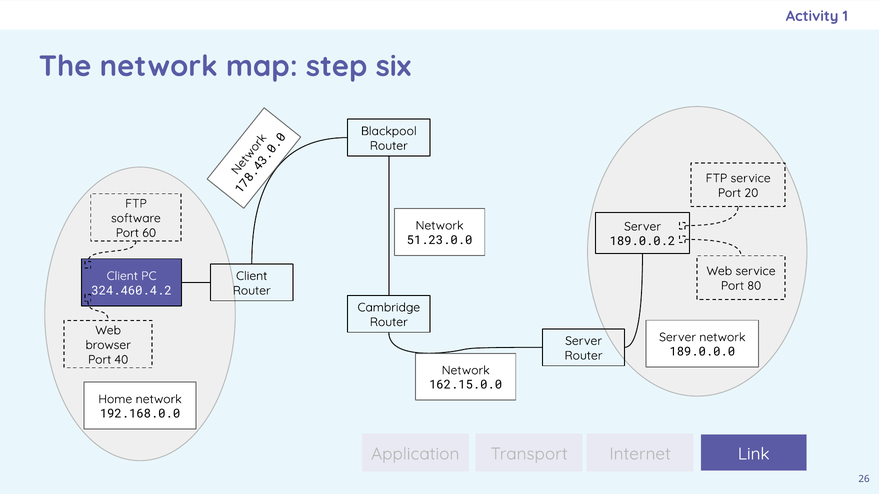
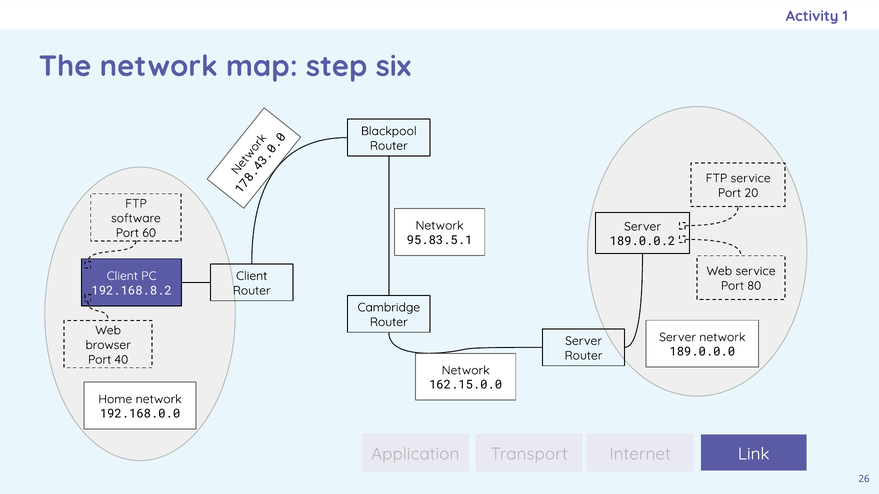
51.23.0.0: 51.23.0.0 -> 95.83.5.1 (440, 240)
324.460.4.2: 324.460.4.2 -> 192.168.8.2 (132, 291)
